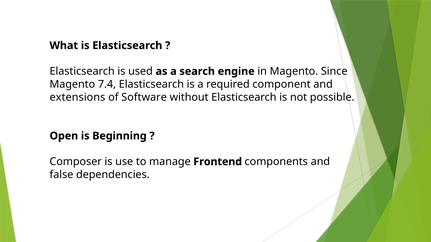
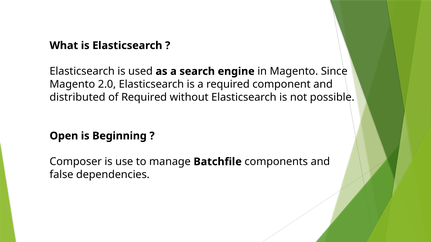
7.4: 7.4 -> 2.0 (107, 84)
extensions: extensions -> distributed (78, 97)
of Software: Software -> Required (144, 97)
Frontend: Frontend -> Batchfile (218, 162)
